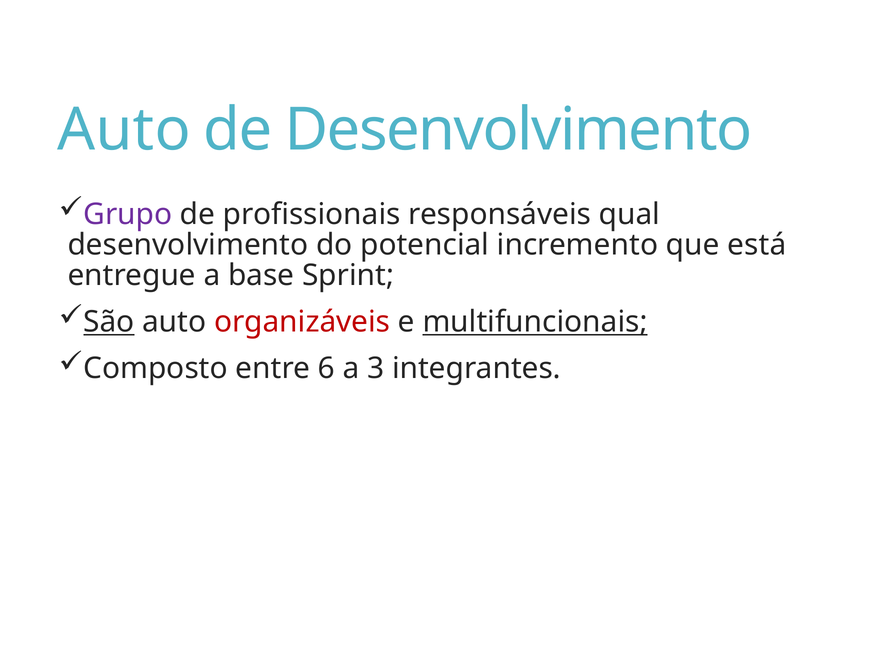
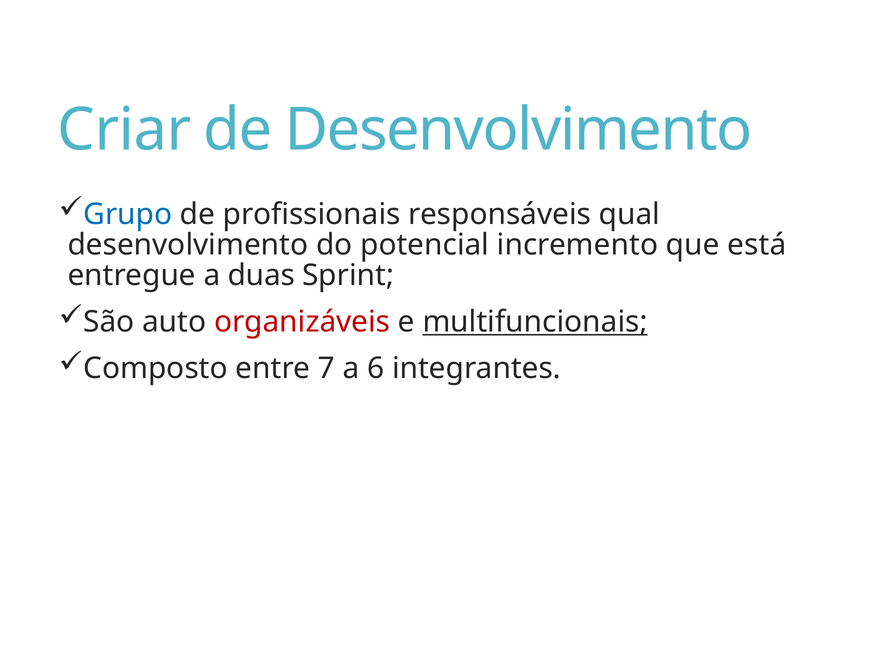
Auto: Auto -> Criar (124, 130)
Grupo colour: purple -> blue (128, 214)
base: base -> duas (261, 275)
São underline: present -> none (109, 322)
6: 6 -> 7 (326, 369)
3: 3 -> 6 (376, 369)
